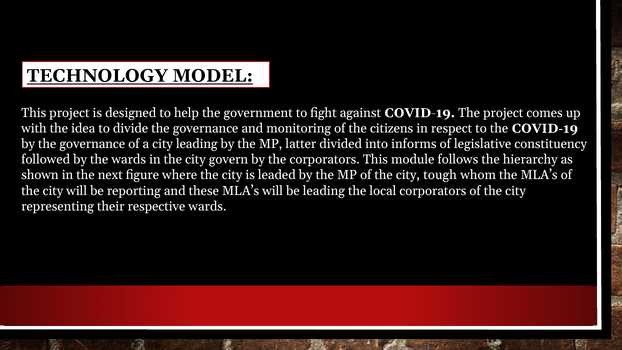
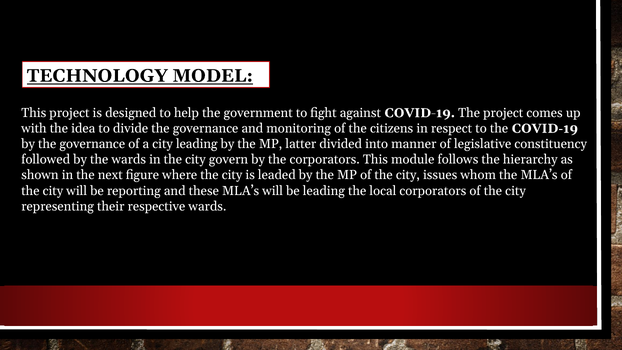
informs: informs -> manner (414, 144)
tough: tough -> issues (440, 175)
